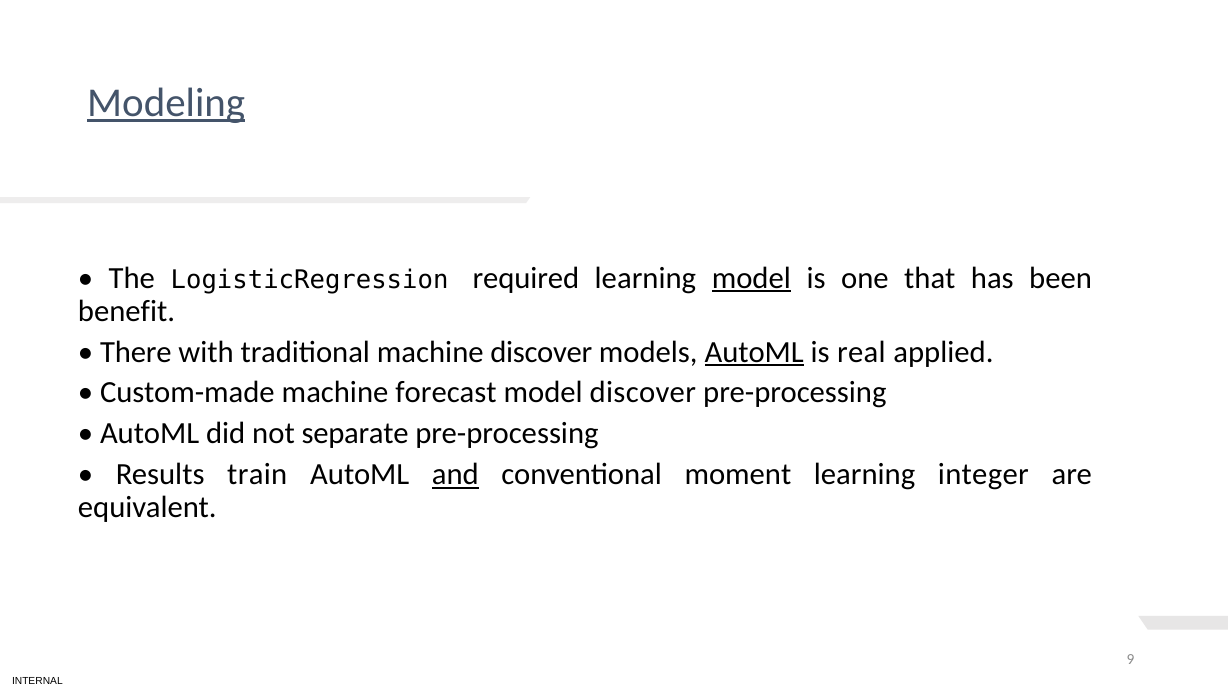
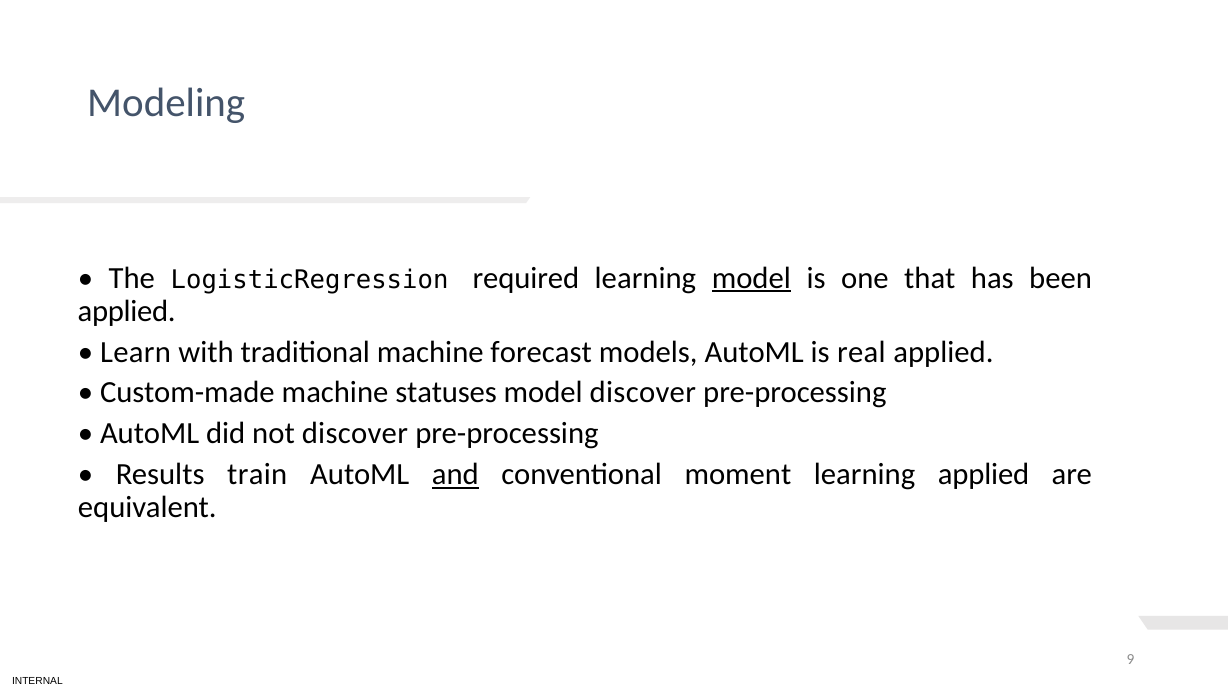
Modeling underline: present -> none (166, 103)
benefit: benefit -> applied (127, 311)
There: There -> Learn (136, 352)
machine discover: discover -> forecast (541, 352)
AutoML underline: present -> none (754, 352)
forecast: forecast -> statuses (446, 393)
not separate: separate -> discover (355, 433)
learning integer: integer -> applied (984, 474)
